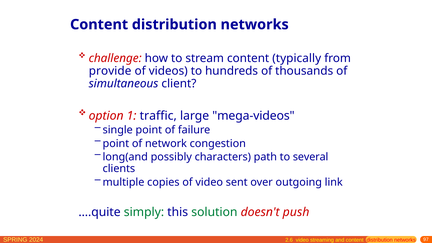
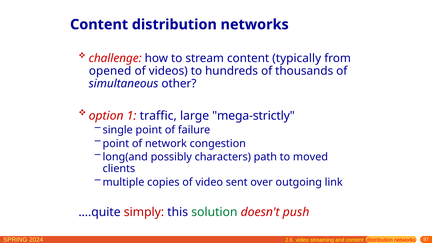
provide: provide -> opened (110, 71)
client: client -> other (179, 84)
mega-videos: mega-videos -> mega-strictly (253, 116)
several: several -> moved (311, 157)
simply colour: green -> red (144, 212)
